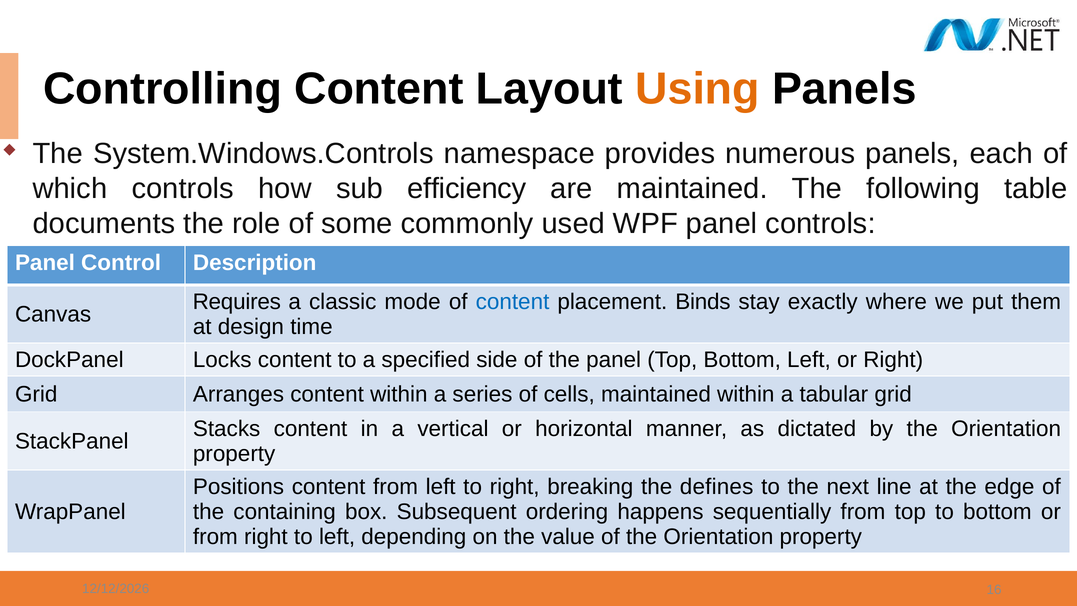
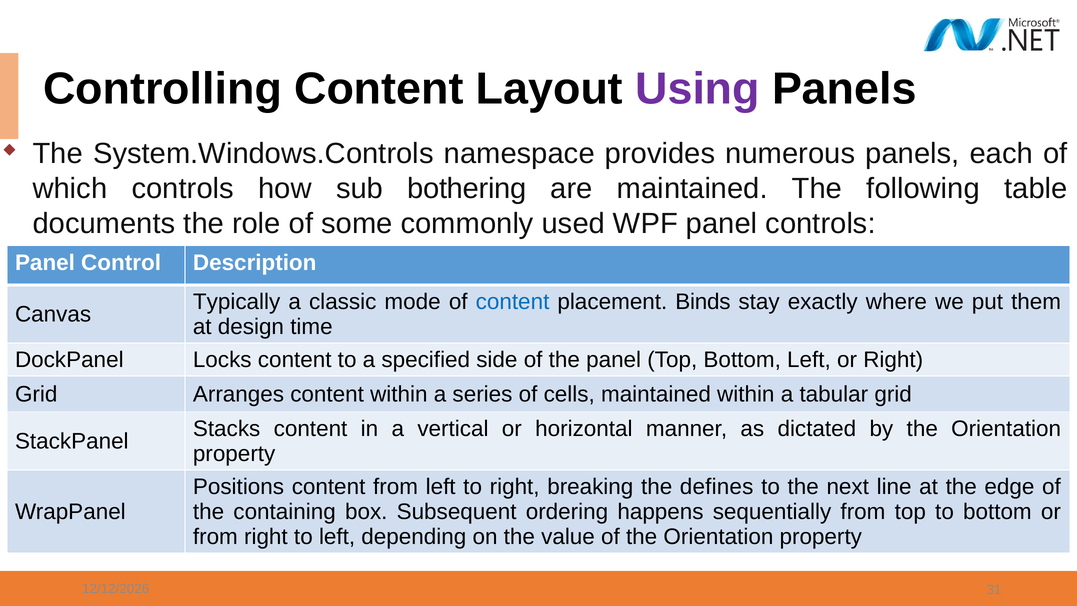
Using colour: orange -> purple (697, 89)
efficiency: efficiency -> bothering (467, 189)
Requires: Requires -> Typically (237, 302)
16: 16 -> 31 (994, 590)
